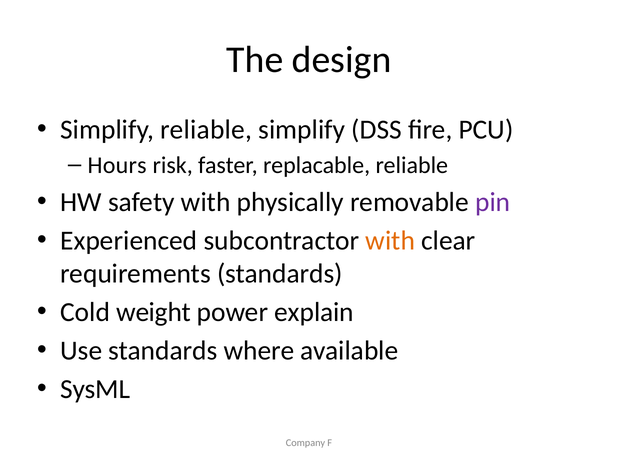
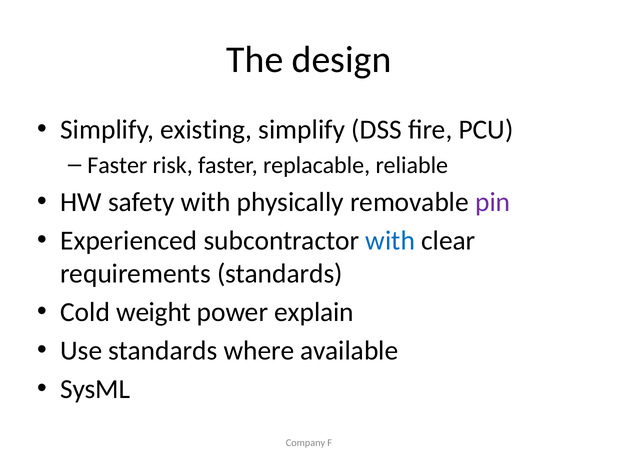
Simplify reliable: reliable -> existing (206, 130)
Hours: Hours -> Faster (117, 165)
with colour: orange -> blue (390, 240)
